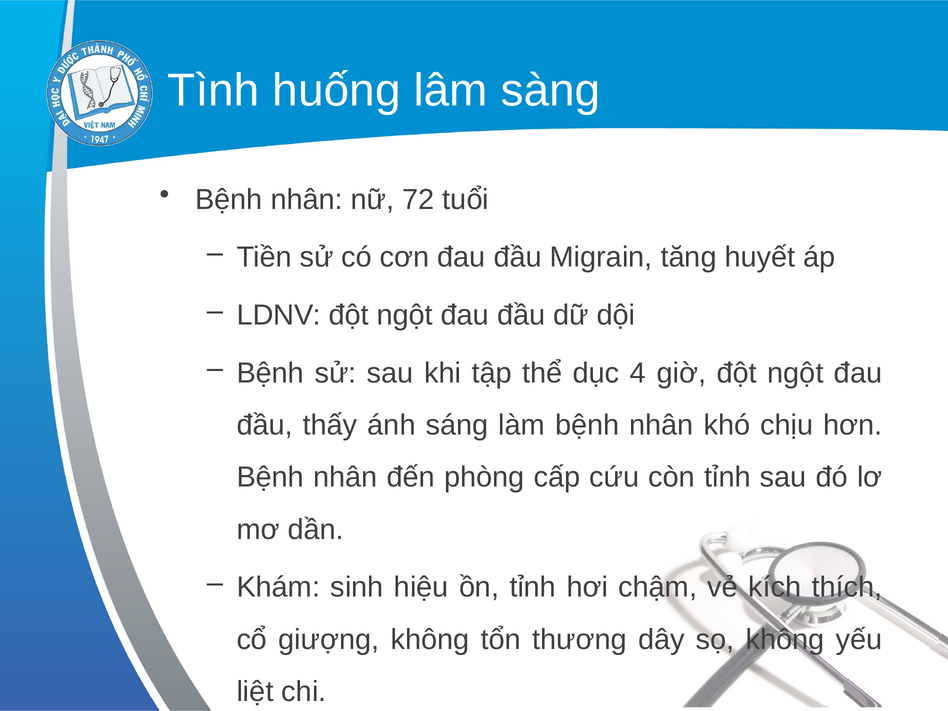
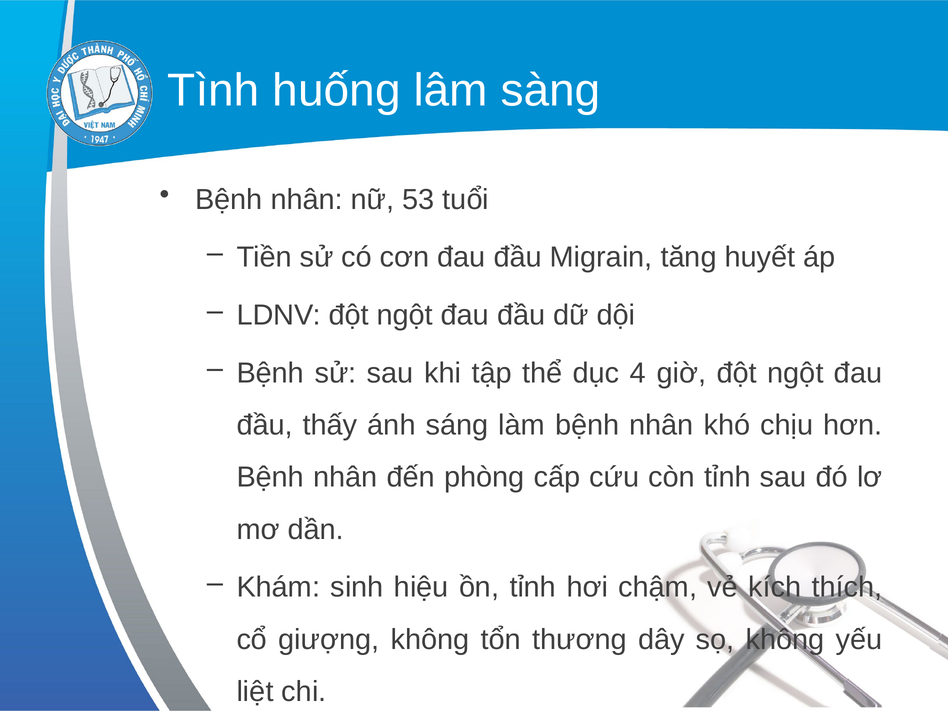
72: 72 -> 53 (418, 199)
